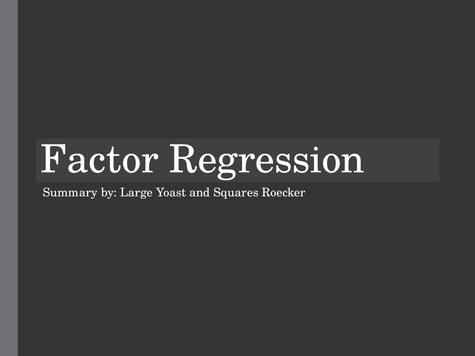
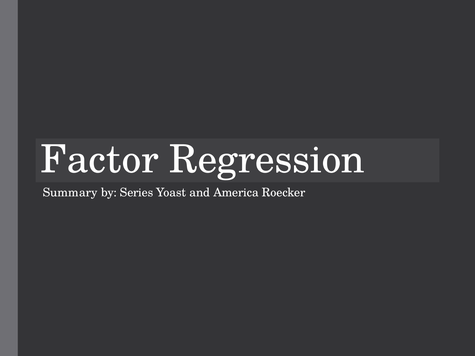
Large: Large -> Series (137, 193)
Squares: Squares -> America (236, 193)
